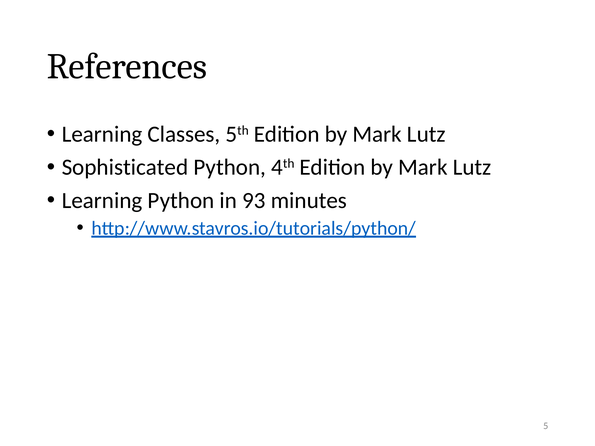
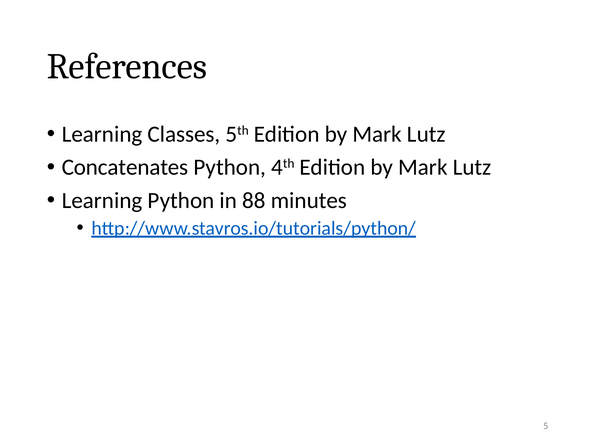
Sophisticated: Sophisticated -> Concatenates (125, 167)
93: 93 -> 88 (254, 201)
